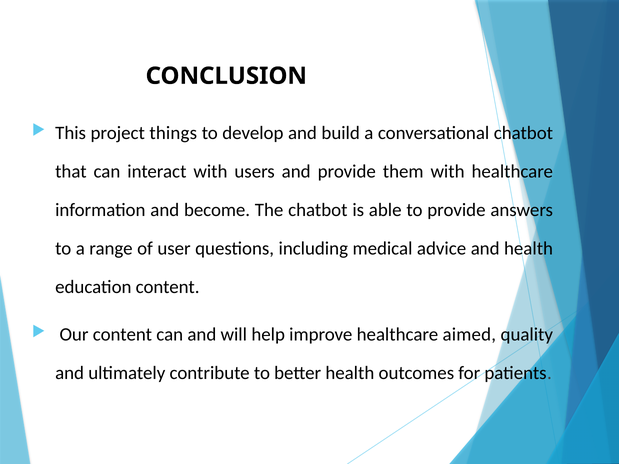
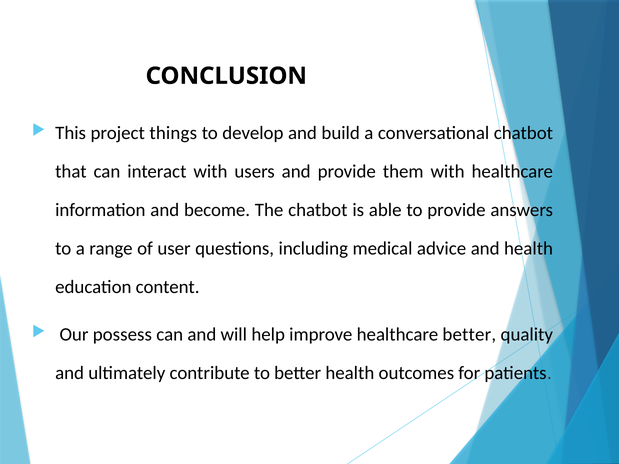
Our content: content -> possess (122, 334)
healthcare aimed: aimed -> better (469, 334)
